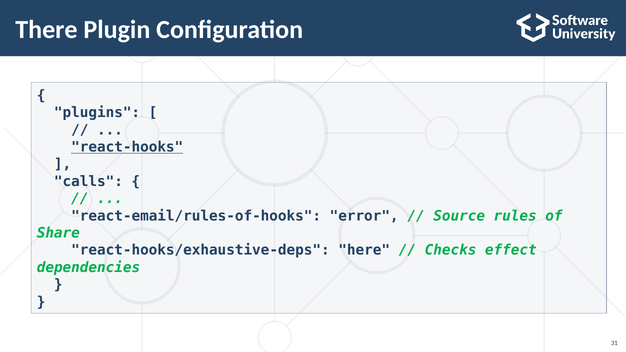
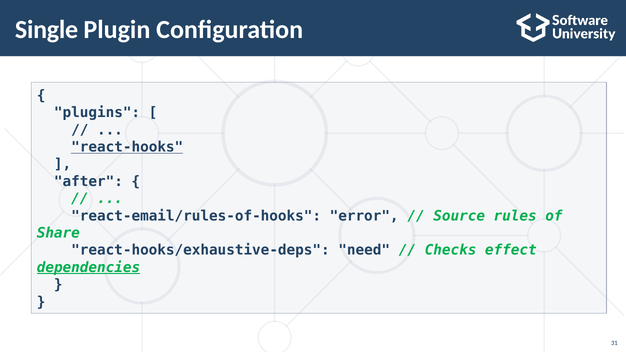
There: There -> Single (47, 30)
calls: calls -> after (88, 182)
here: here -> need (364, 250)
dependencies underline: none -> present (88, 268)
